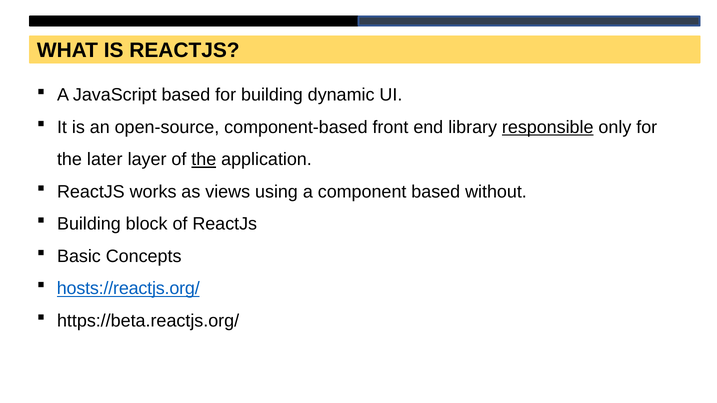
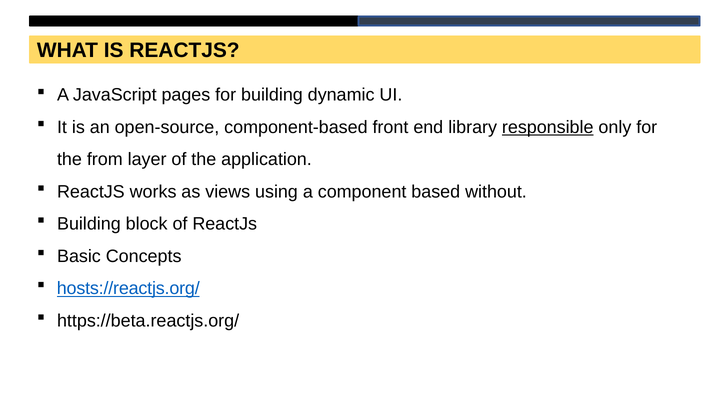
JavaScript based: based -> pages (186, 95)
later: later -> from (105, 160)
the underline: present -> none (204, 160)
